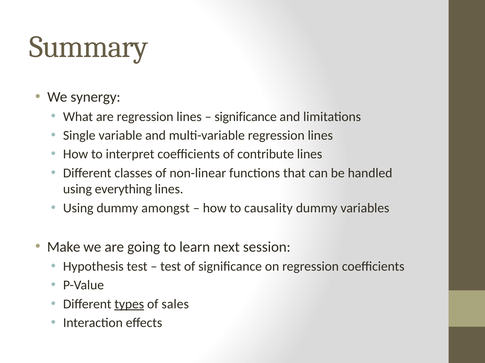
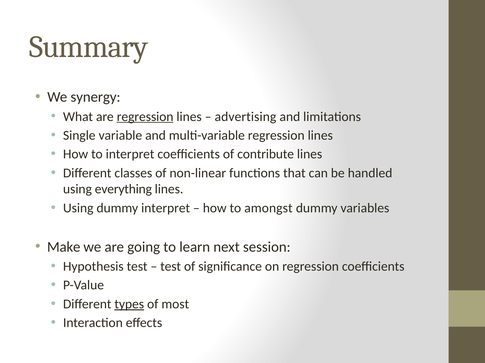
regression underline: none -> present (145, 117)
significance: significance -> advertising (245, 117)
dummy amongst: amongst -> interpret (166, 208)
causality: causality -> amongst (268, 208)
sales: sales -> most (175, 305)
